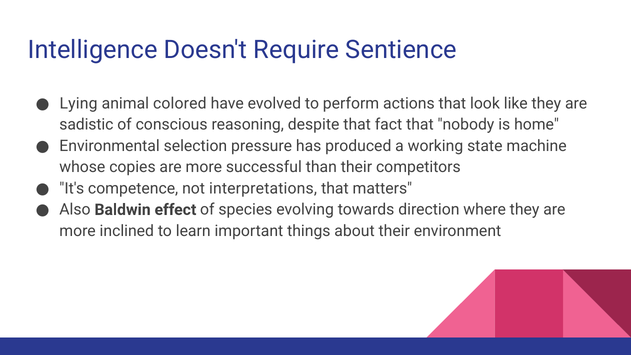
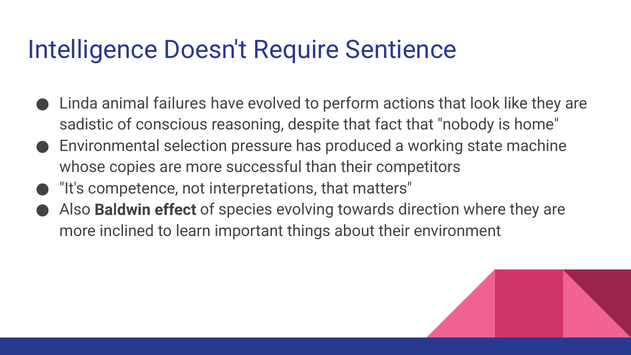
Lying: Lying -> Linda (79, 103)
colored: colored -> failures (180, 103)
